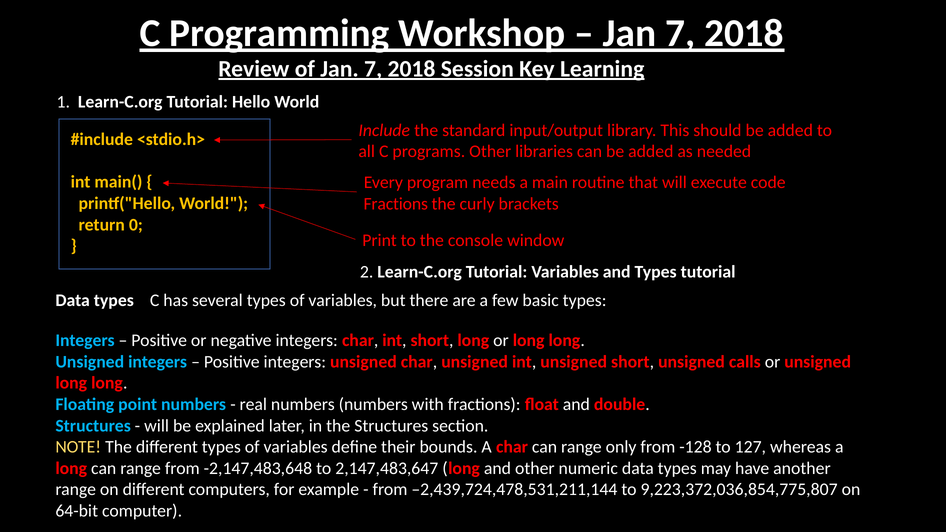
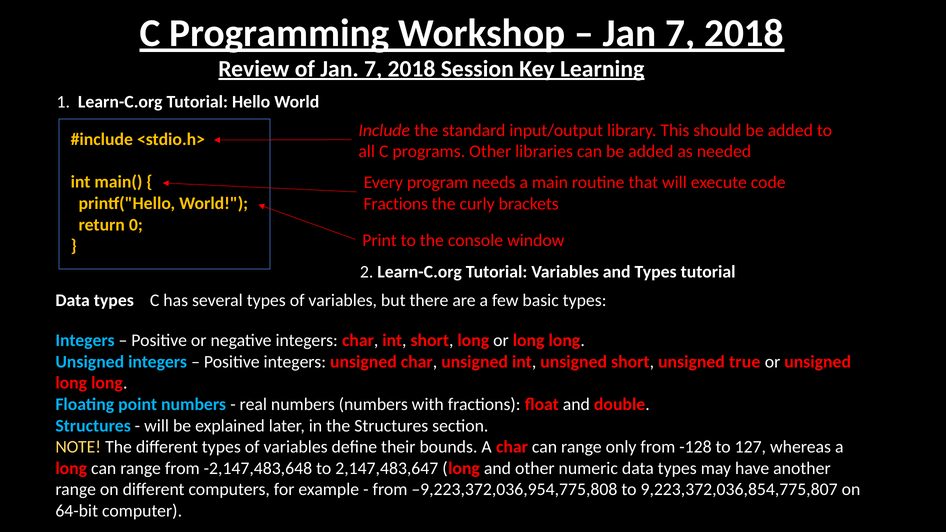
calls: calls -> true (745, 362)
–2,439,724,478,531,211,144: –2,439,724,478,531,211,144 -> –9,223,372,036,954,775,808 (514, 490)
